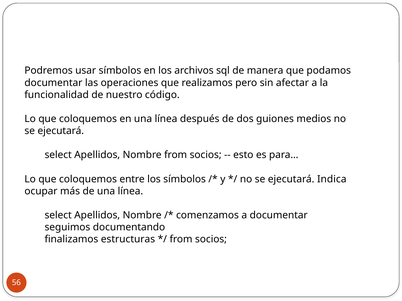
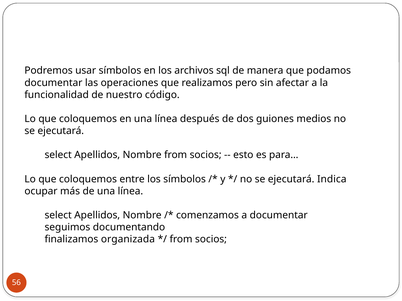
estructuras: estructuras -> organizada (128, 240)
